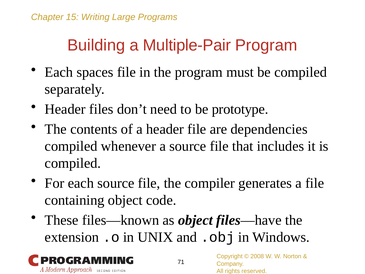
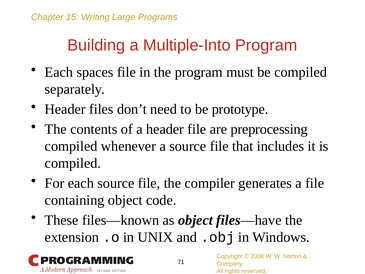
Multiple-Pair: Multiple-Pair -> Multiple-Into (187, 45)
dependencies: dependencies -> preprocessing (269, 129)
